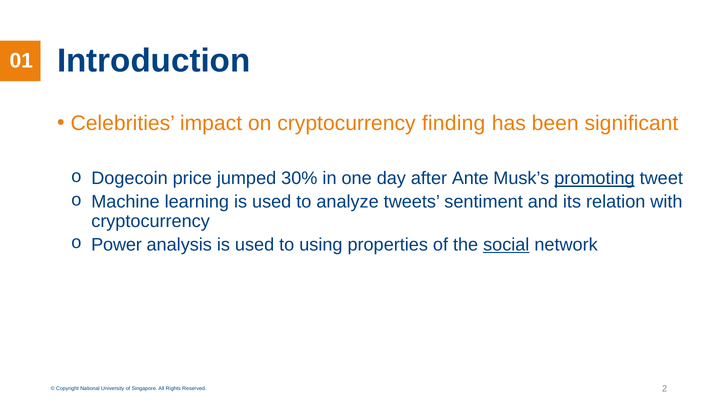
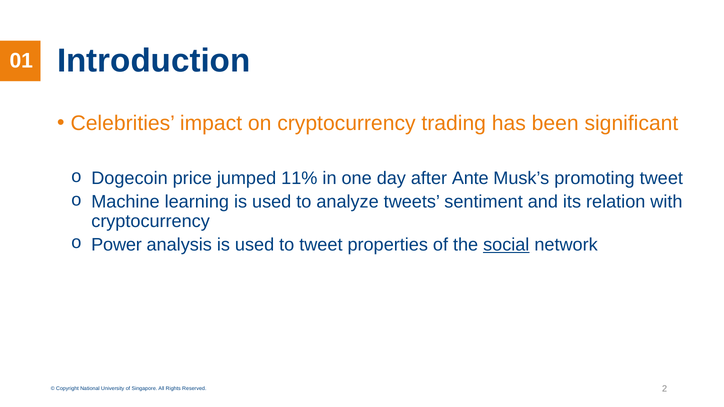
finding: finding -> trading (454, 123)
30%: 30% -> 11% (299, 179)
promoting underline: present -> none (594, 179)
to using: using -> tweet (321, 245)
